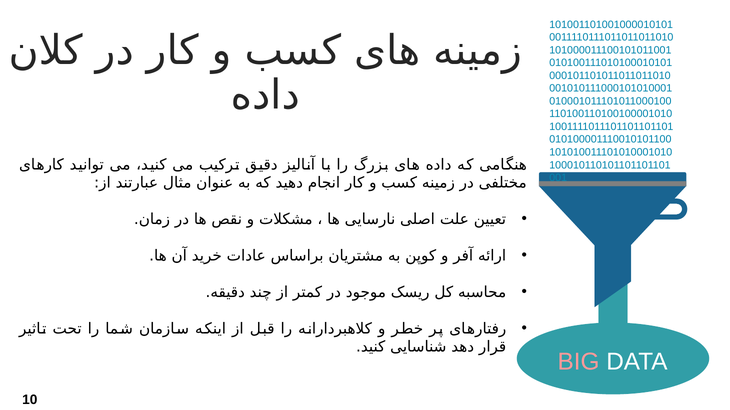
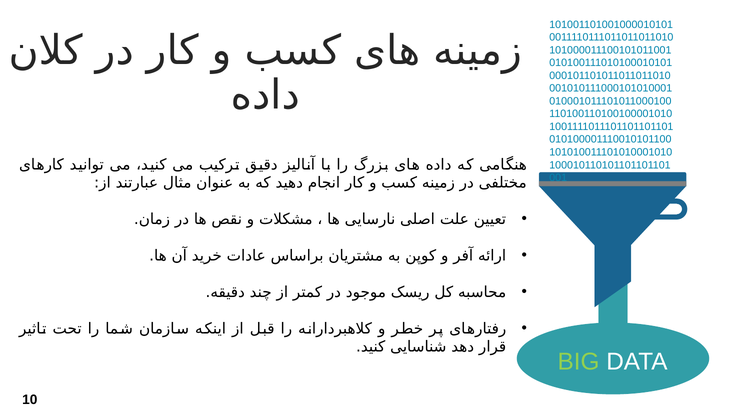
BIG colour: pink -> light green (578, 362)
